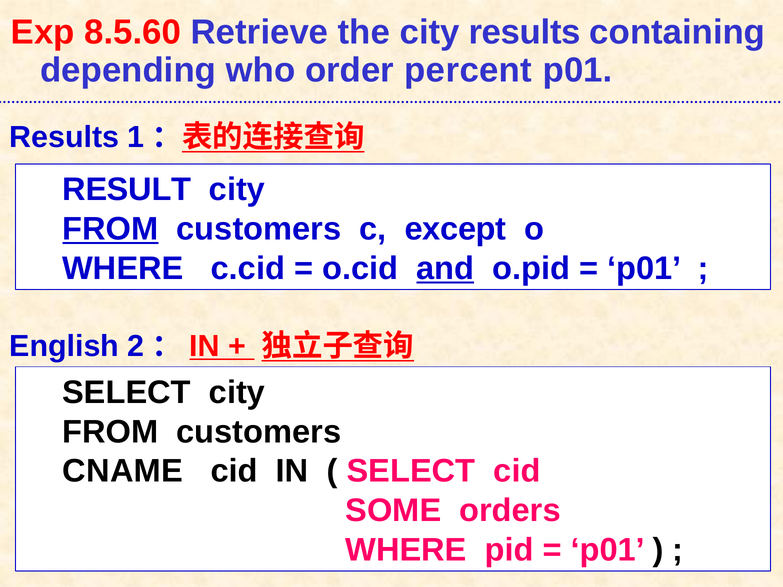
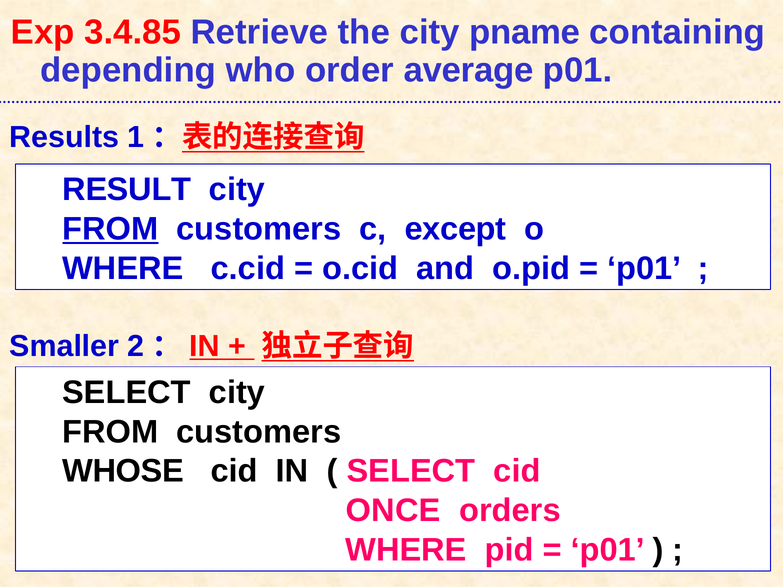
8.5.60: 8.5.60 -> 3.4.85 (133, 33)
city results: results -> pname (525, 33)
percent: percent -> average (469, 70)
and underline: present -> none (445, 269)
English: English -> Smaller (64, 346)
CNAME: CNAME -> WHOSE (123, 471)
SOME: SOME -> ONCE (393, 511)
